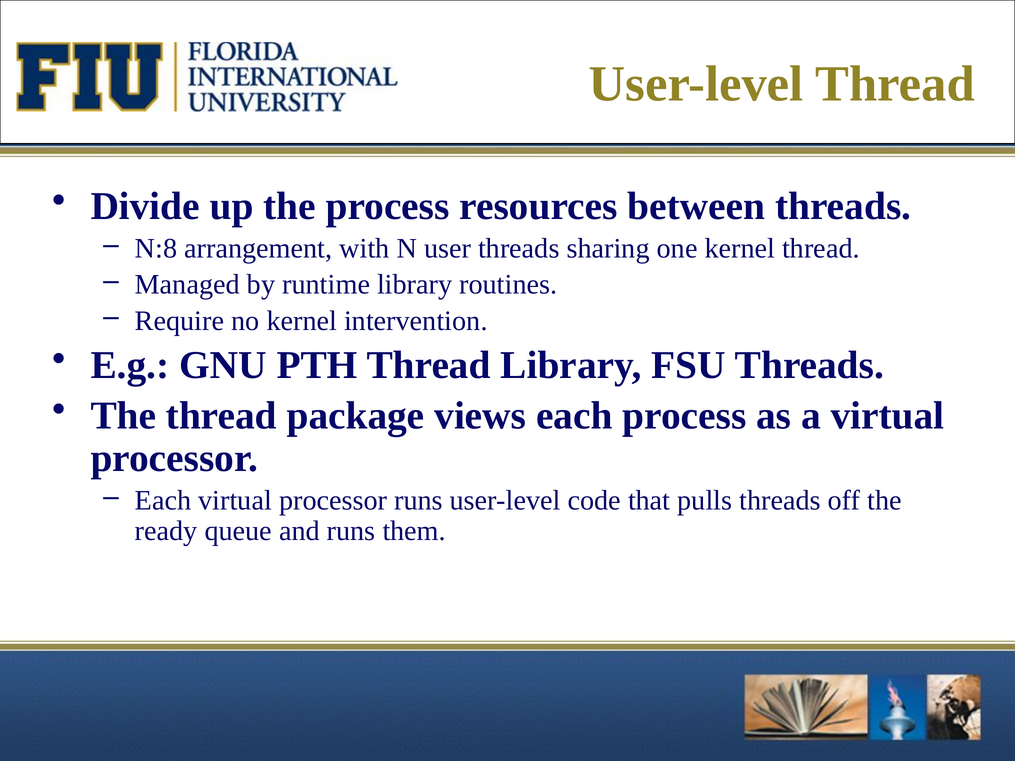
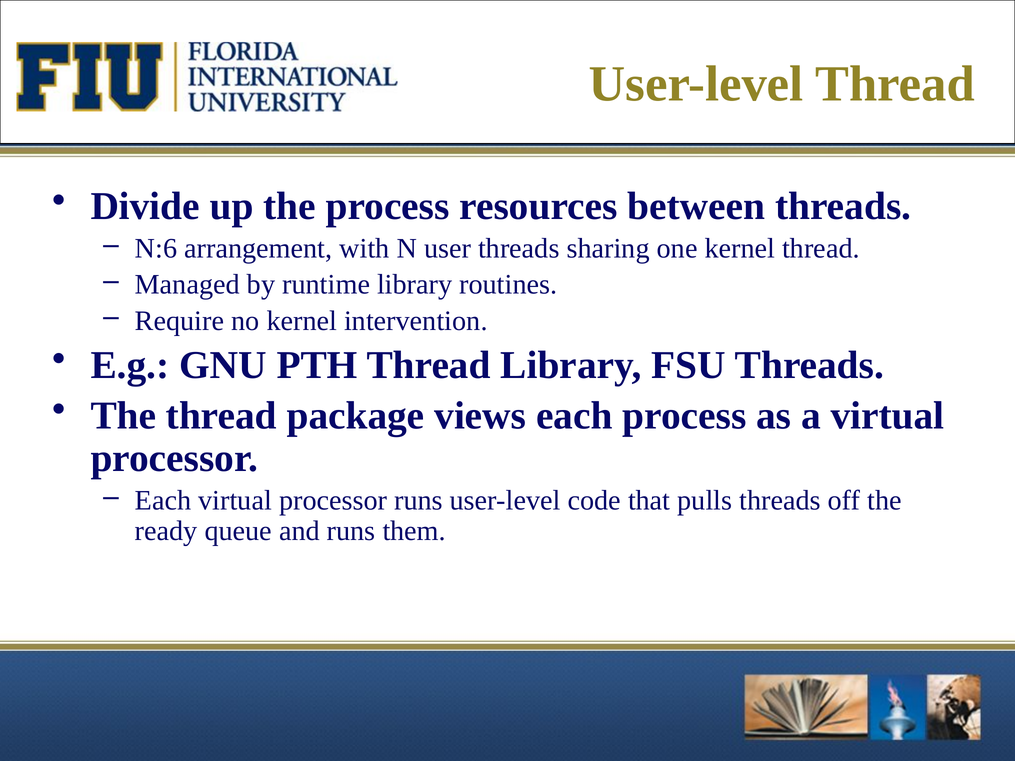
N:8: N:8 -> N:6 (156, 249)
